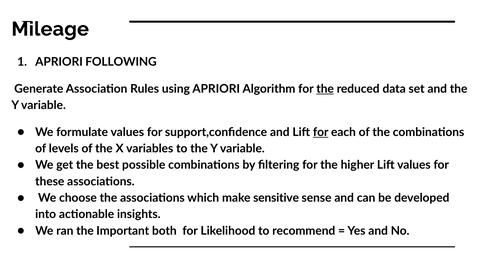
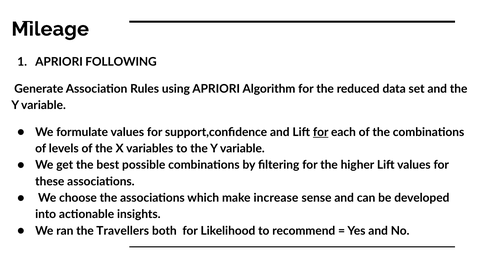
the underline: present -> none (325, 89)
sensitive: sensitive -> increase (276, 198)
Important: Important -> Travellers (123, 231)
